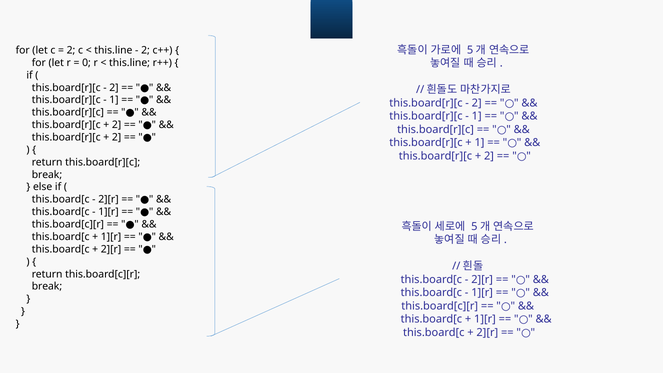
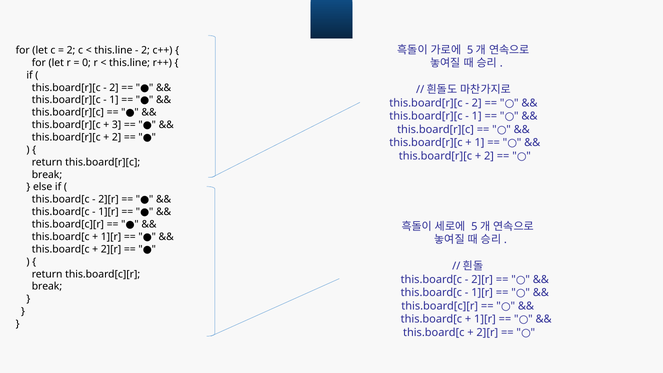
2: 2 -> 3 (117, 125)
